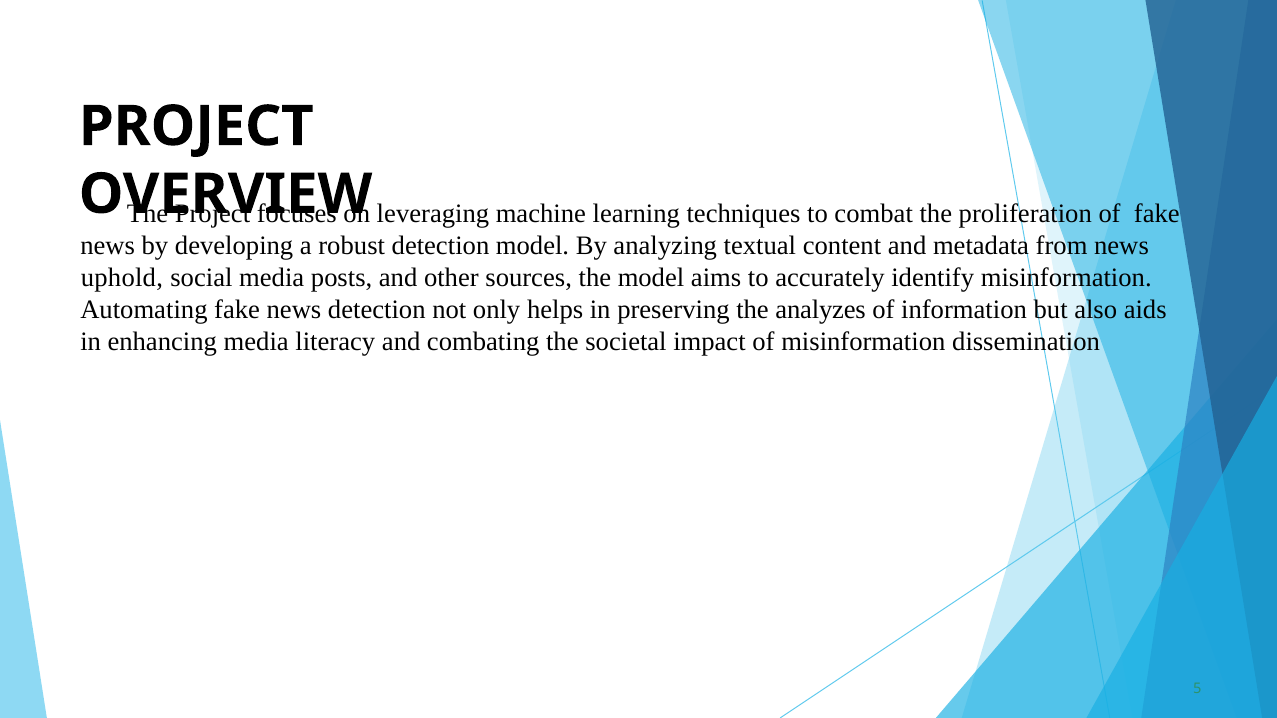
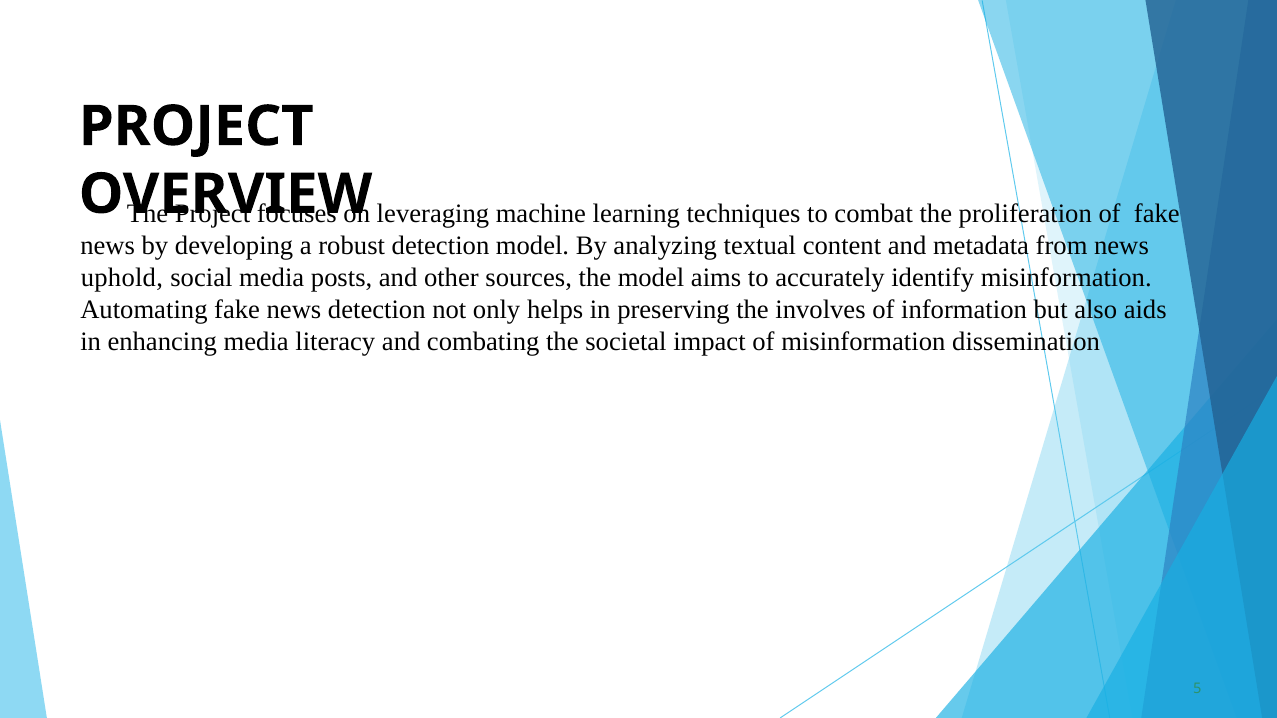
analyzes: analyzes -> involves (821, 310)
